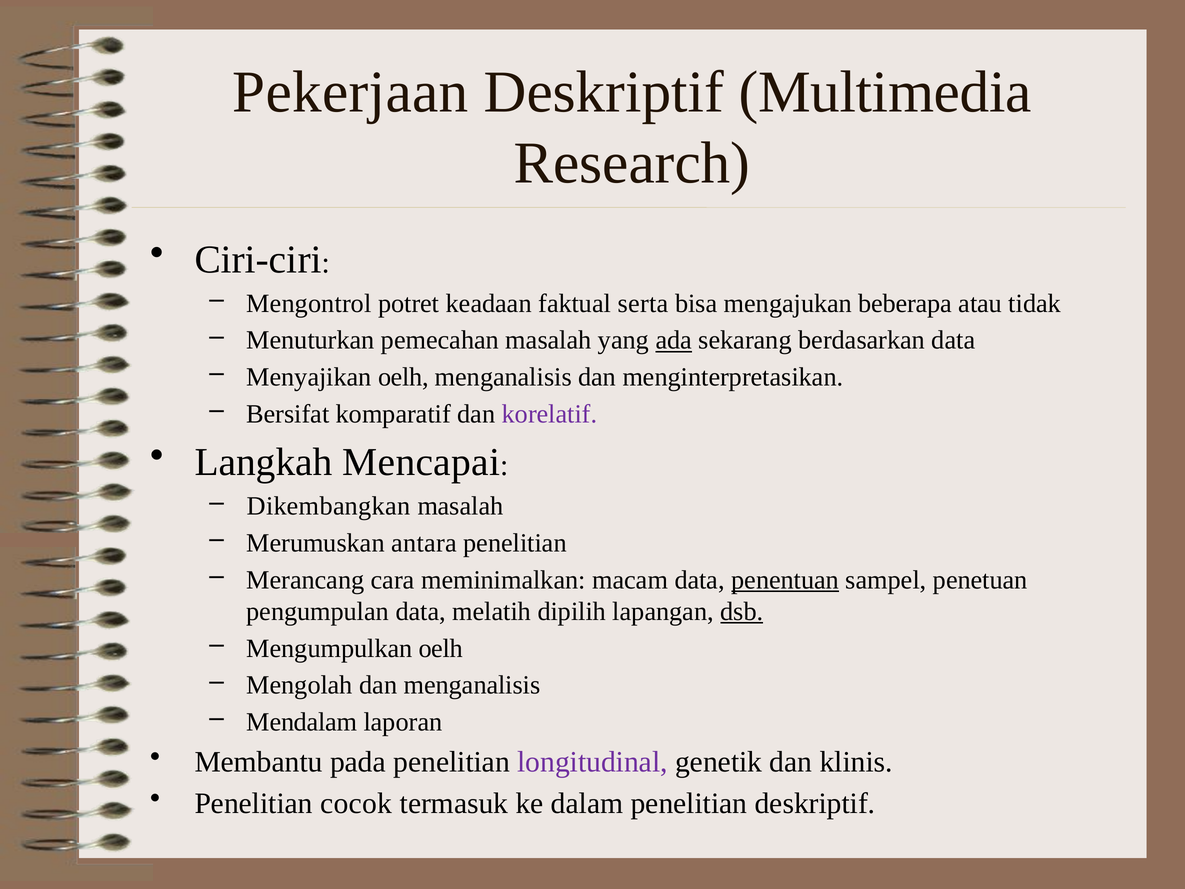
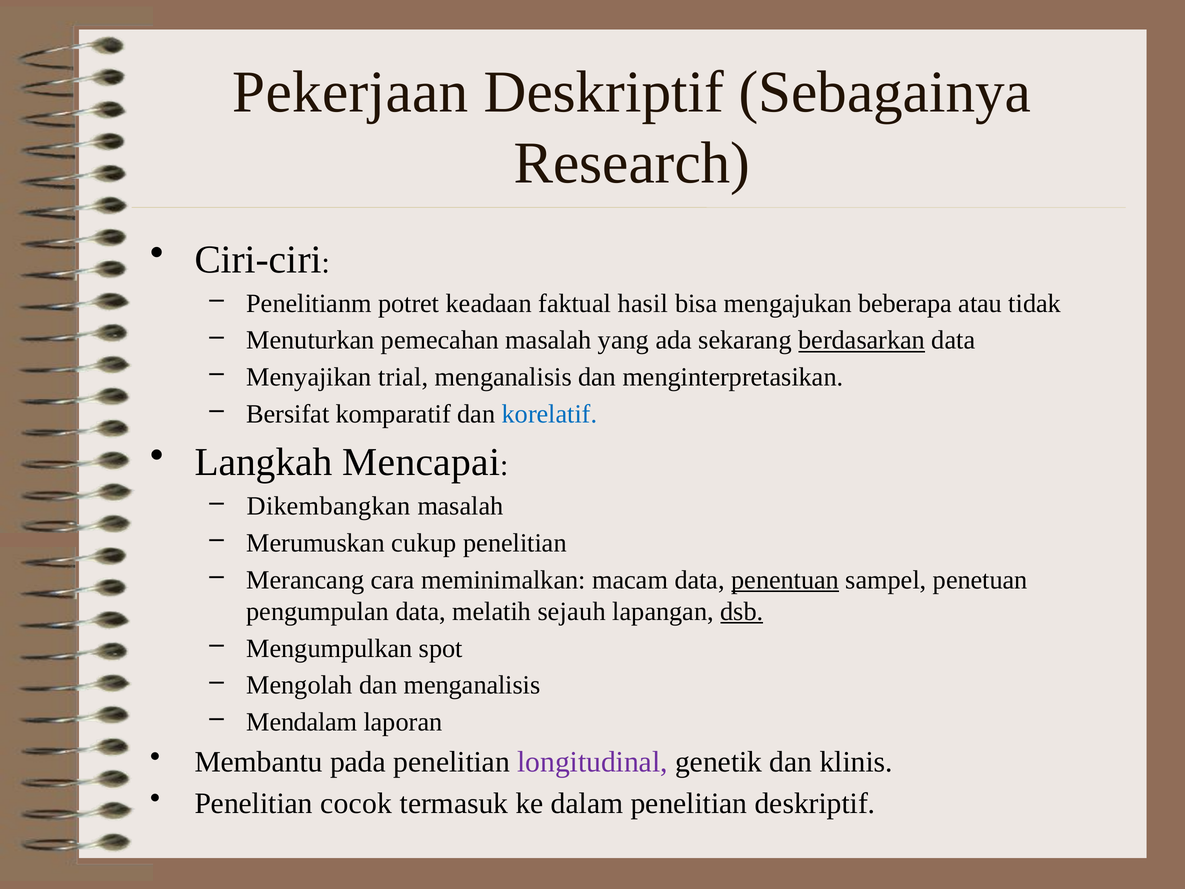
Multimedia: Multimedia -> Sebagainya (885, 92)
Mengontrol: Mengontrol -> Penelitianm (309, 303)
serta: serta -> hasil (643, 303)
ada underline: present -> none (674, 340)
berdasarkan underline: none -> present (862, 340)
Menyajikan oelh: oelh -> trial (403, 377)
korelatif colour: purple -> blue (549, 414)
antara: antara -> cukup (424, 543)
dipilih: dipilih -> sejauh (572, 611)
Mengumpulkan oelh: oelh -> spot (441, 648)
